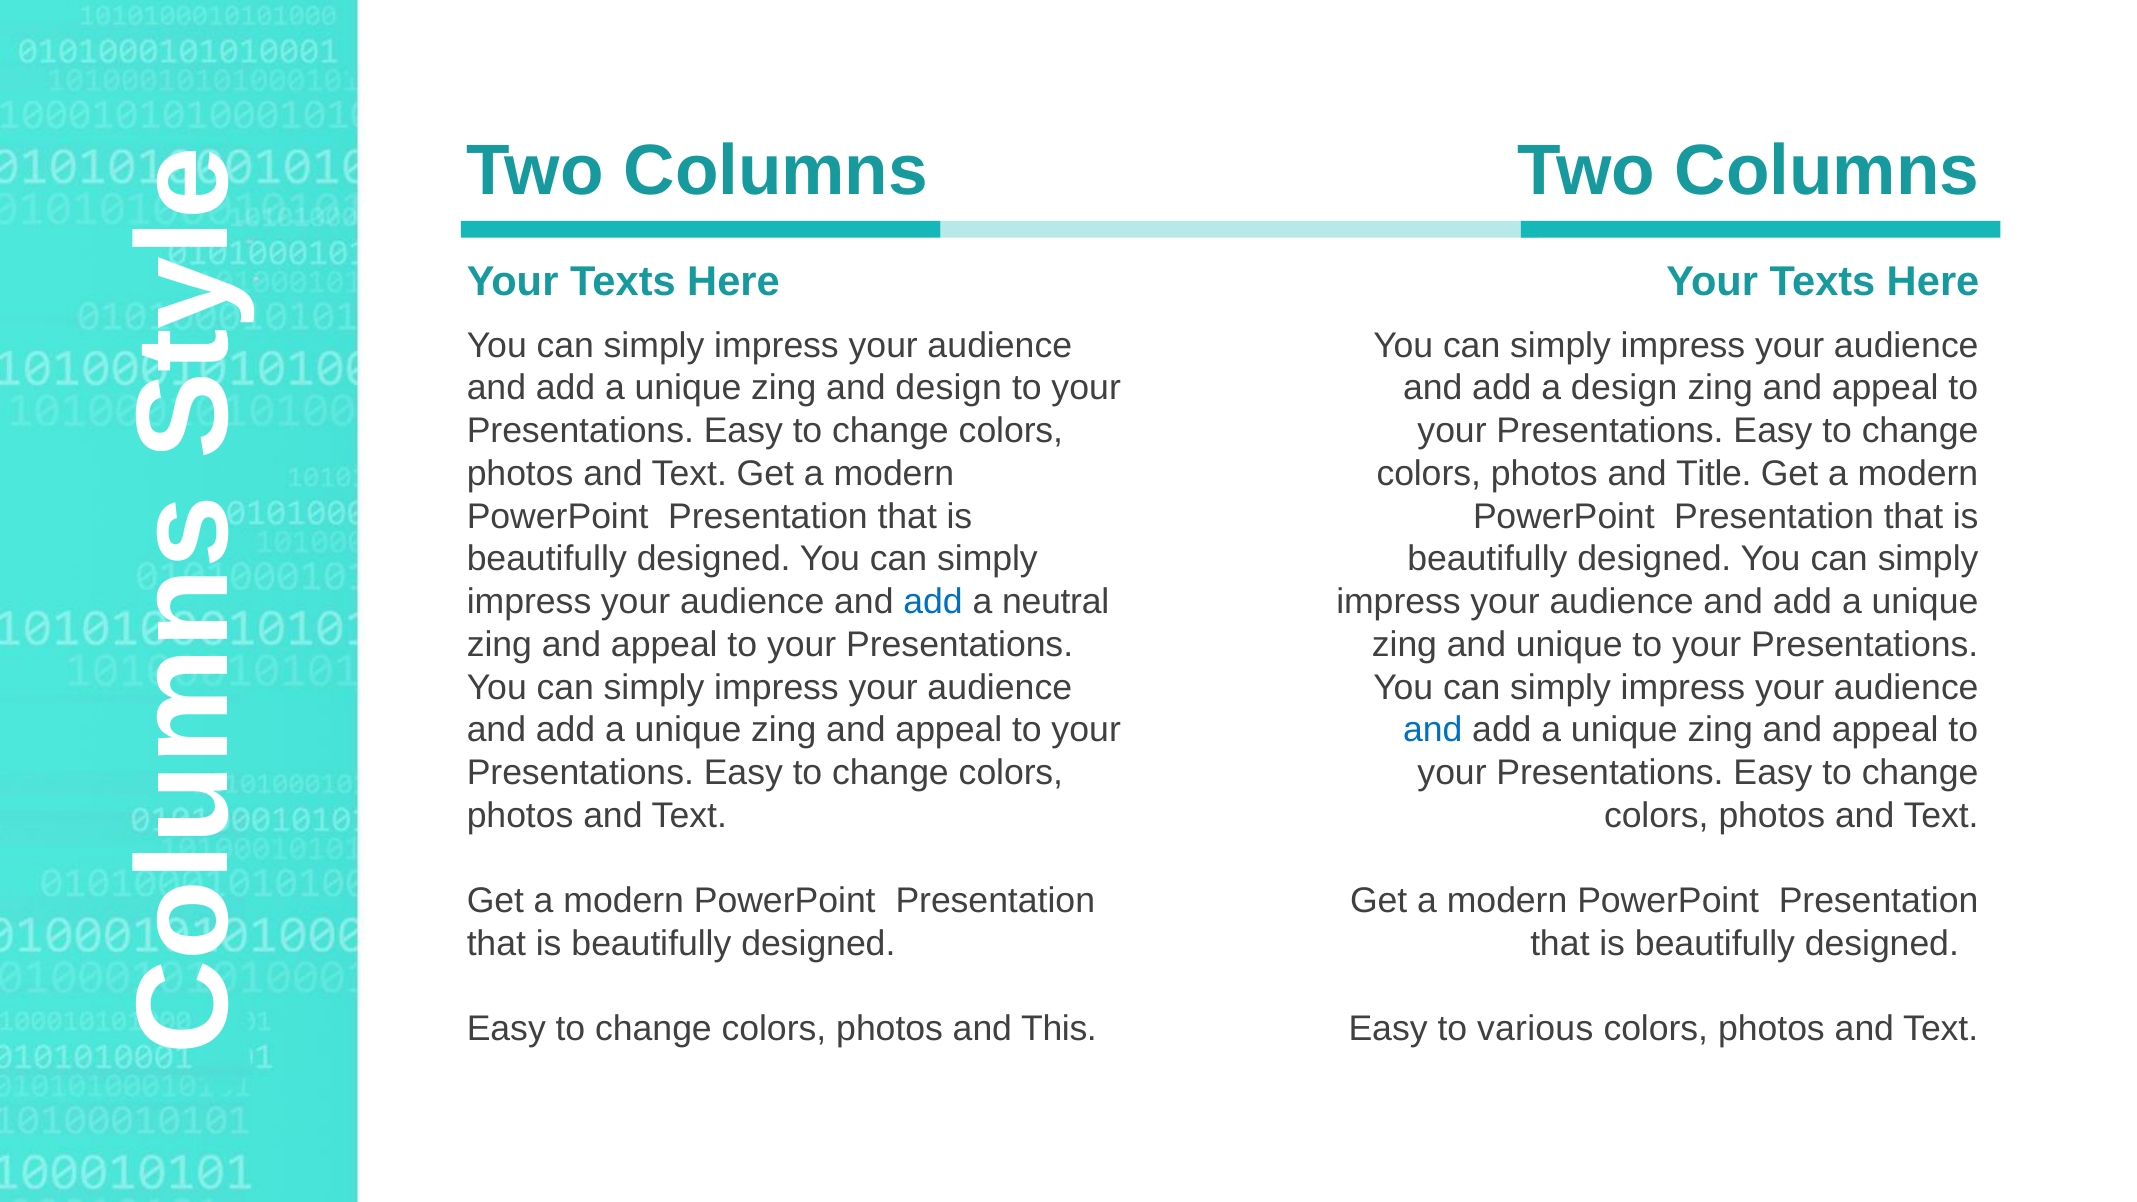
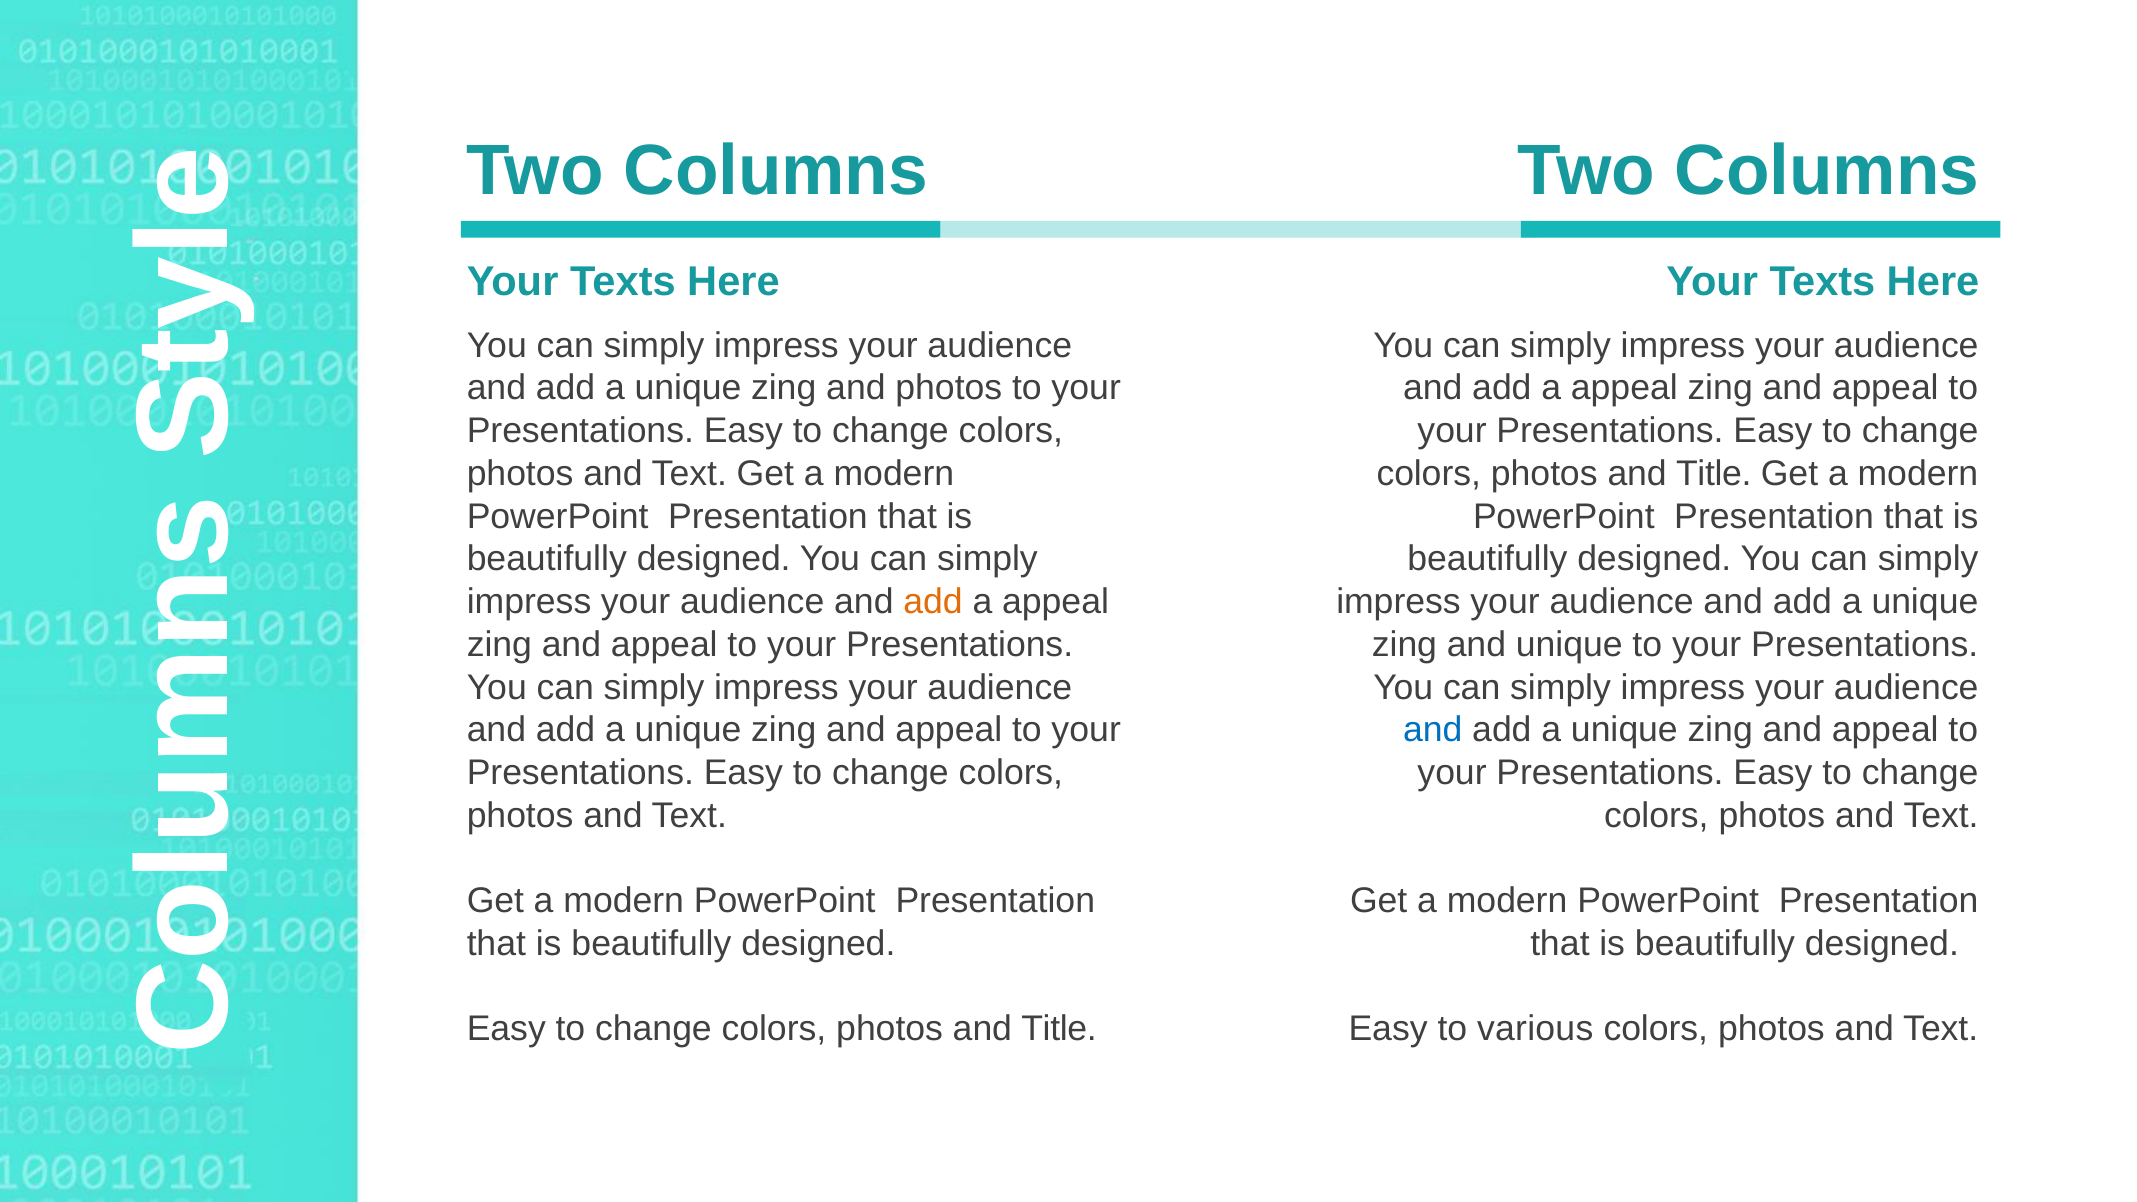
and design: design -> photos (949, 388)
design: design -> appeal (1624, 388)
add colour: blue -> orange (933, 602)
neutral: neutral -> appeal (1056, 602)
This: This -> Title (1059, 1029)
